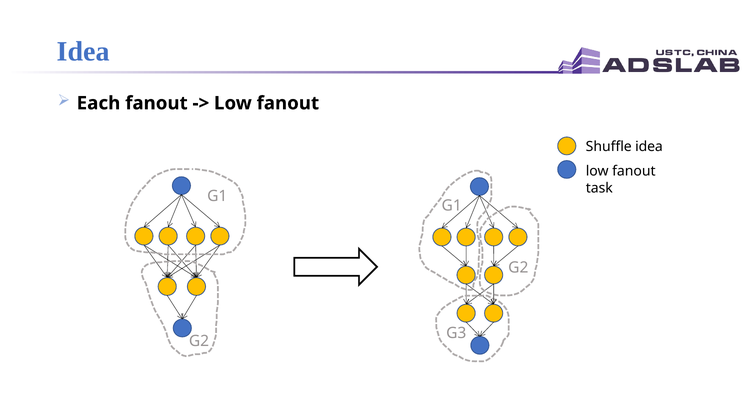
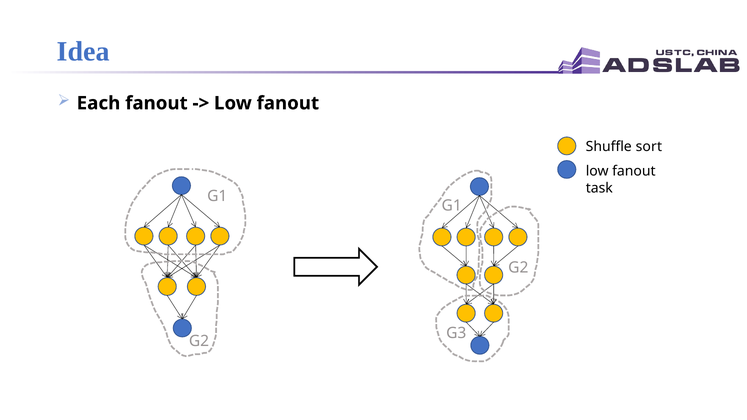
Shuffle idea: idea -> sort (649, 147)
